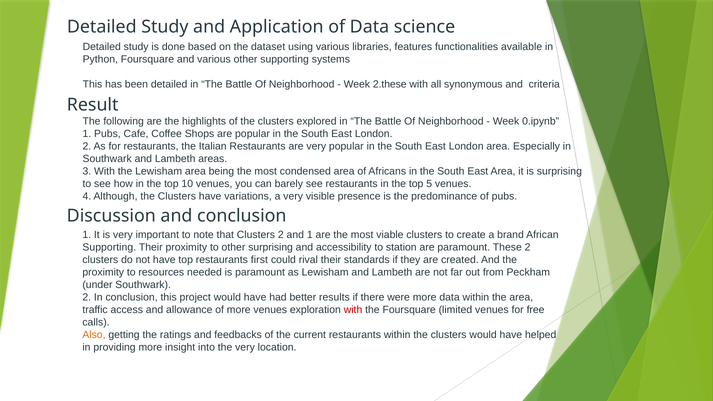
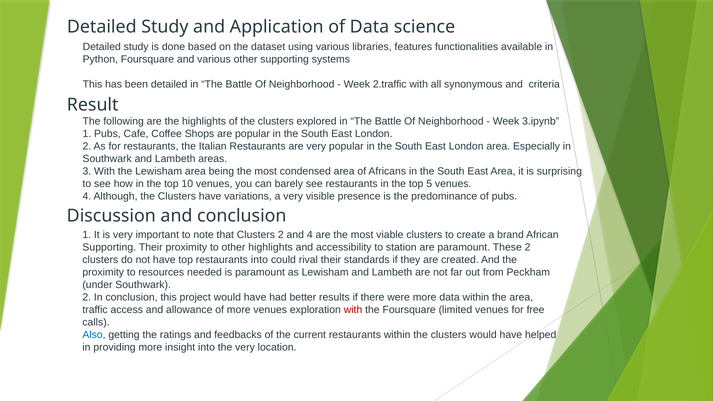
2.these: 2.these -> 2.traffic (390, 84)
0.ipynb: 0.ipynb -> 3.ipynb (541, 121)
and 1: 1 -> 4 (310, 235)
other surprising: surprising -> highlights (271, 247)
restaurants first: first -> into (259, 260)
Also colour: orange -> blue (94, 335)
